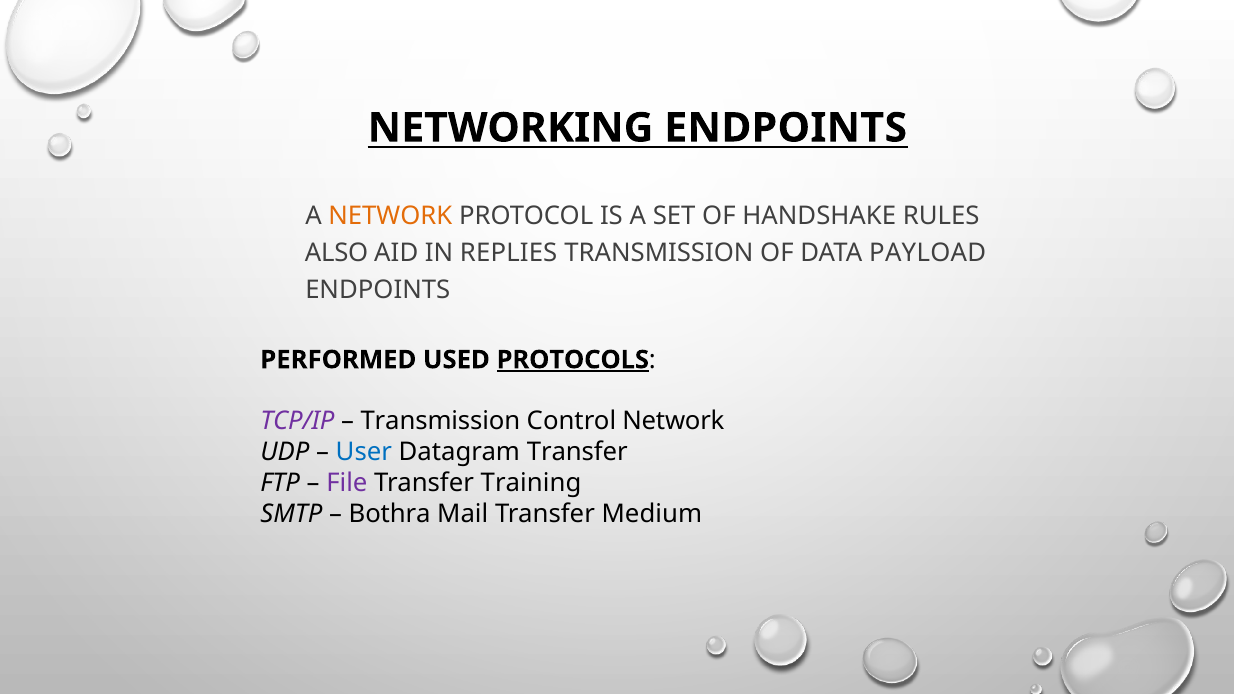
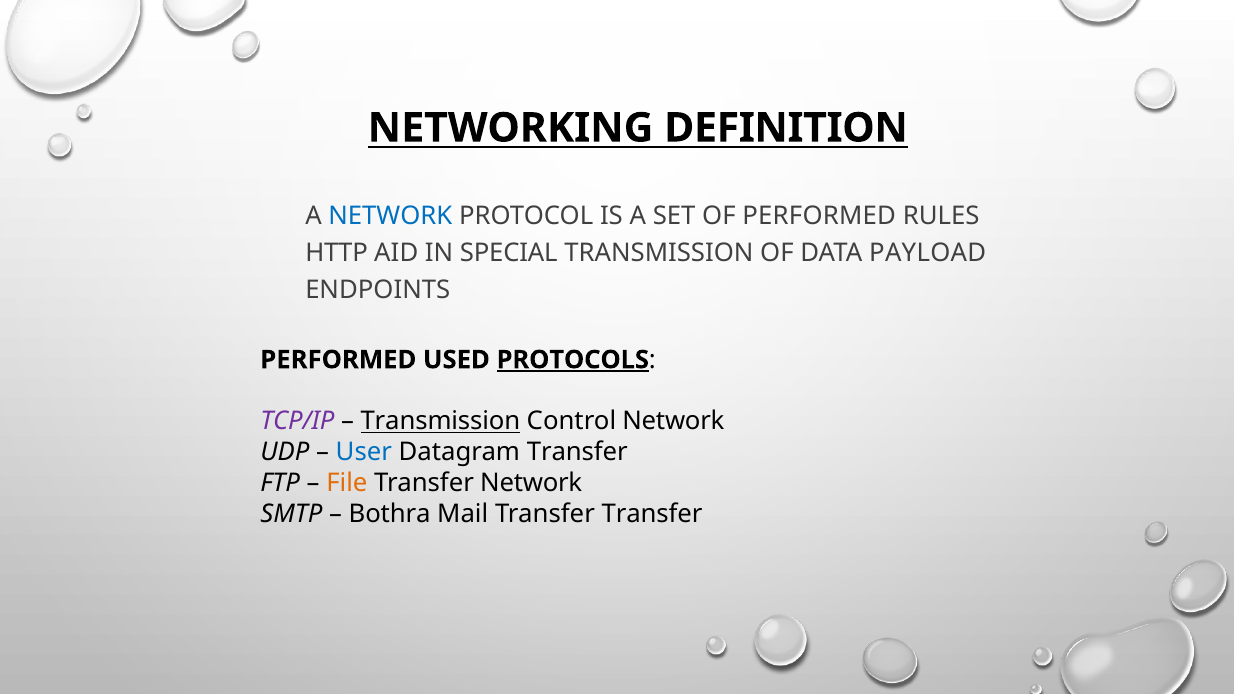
NETWORKING ENDPOINTS: ENDPOINTS -> DEFINITION (786, 128)
NETWORK colour: orange -> blue (390, 216)
OF HANDSHAKE: HANDSHAKE -> PERFORMED (819, 216)
ALSO: ALSO -> HTTP (337, 253)
REPLIES: REPLIES -> SPECIAL (509, 253)
Transmission underline: none -> present (440, 422)
File colour: purple -> orange (347, 483)
Transfer Training: Training -> Network (531, 483)
Transfer Medium: Medium -> Transfer (652, 514)
